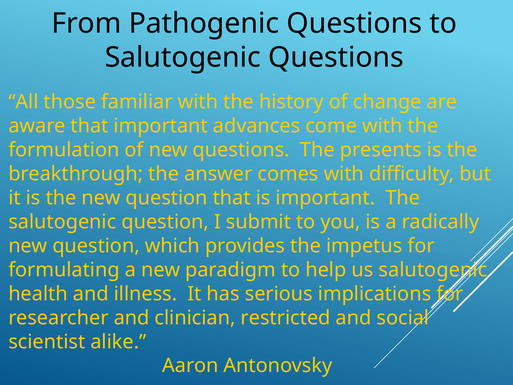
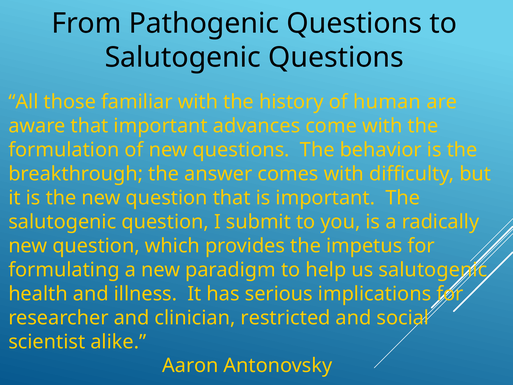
change: change -> human (387, 102)
presents: presents -> behavior (381, 150)
